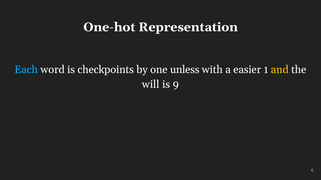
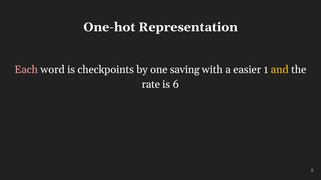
Each colour: light blue -> pink (26, 70)
unless: unless -> saving (185, 70)
will: will -> rate (151, 85)
is 9: 9 -> 6 (176, 85)
